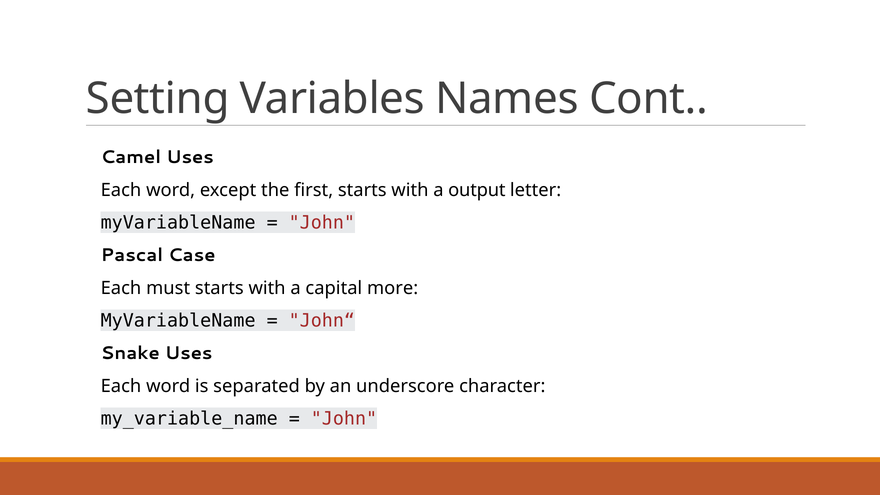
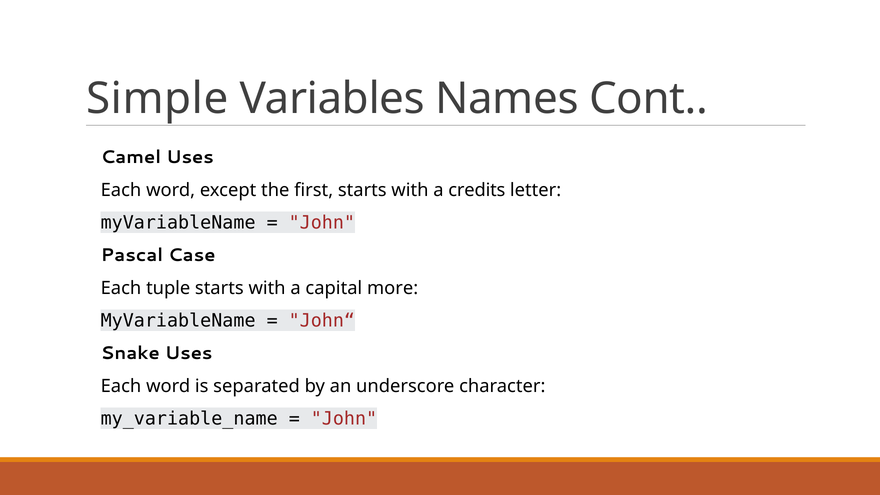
Setting: Setting -> Simple (157, 99)
output: output -> credits (477, 190)
must: must -> tuple (168, 288)
